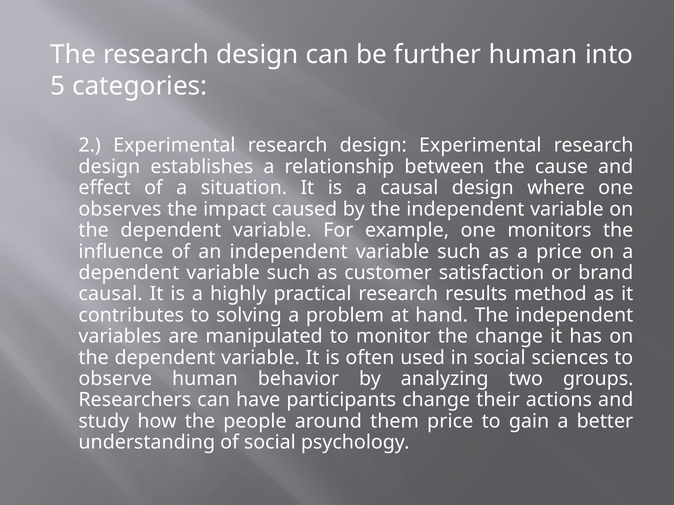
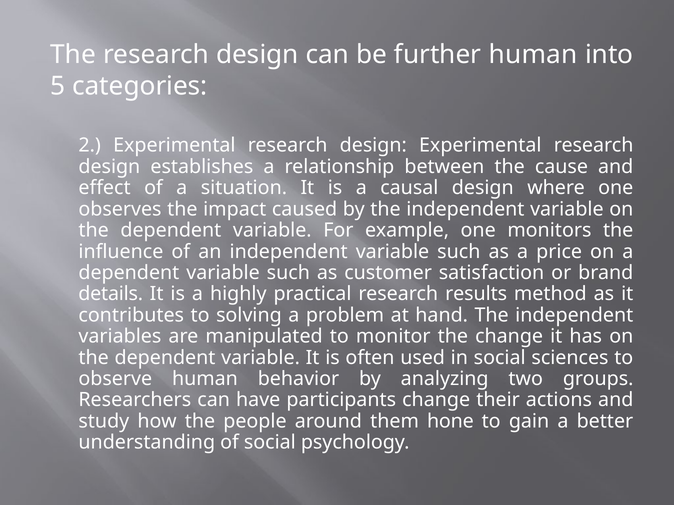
causal: causal -> details (111, 294)
them price: price -> hone (450, 422)
